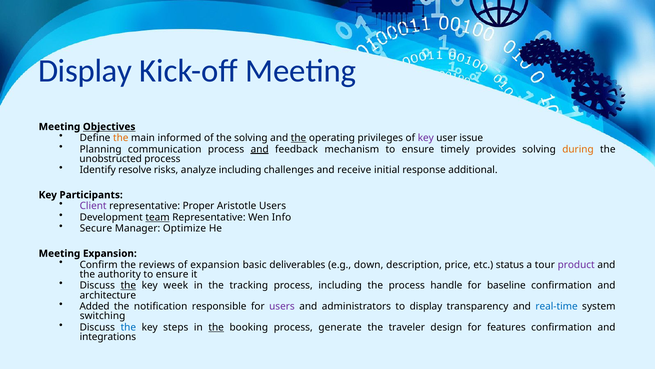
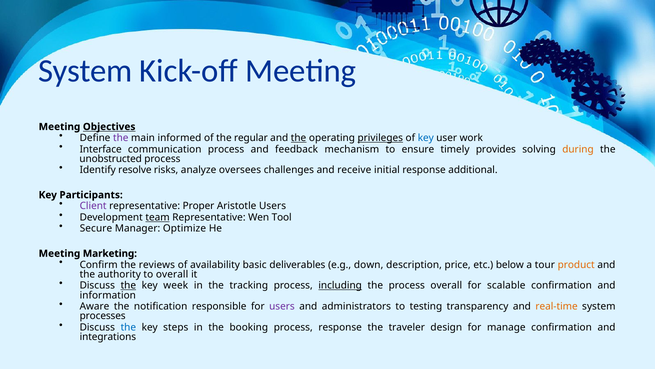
Display: Display -> System (85, 71)
the colour: orange -> purple (121, 138)
the solving: solving -> regular (251, 138)
privileges underline: none -> present (380, 138)
key colour: purple -> blue (426, 138)
issue: issue -> work (471, 138)
Planning: Planning -> Interface (101, 149)
and underline: present -> none (260, 149)
analyze including: including -> oversees (240, 170)
Info: Info -> Tool (282, 217)
Expansion: Expansion -> Marketing (110, 253)
of expansion: expansion -> availability (215, 264)
status: status -> below (510, 264)
product colour: purple -> orange (576, 264)
authority to ensure: ensure -> overall (172, 274)
including underline: none -> present (340, 285)
process handle: handle -> overall (446, 285)
baseline: baseline -> scalable (506, 285)
architecture: architecture -> information (108, 295)
Added: Added -> Aware (95, 306)
to display: display -> testing (426, 306)
real-time colour: blue -> orange (557, 306)
switching: switching -> processes (103, 316)
the underline: present -> none (216, 327)
process generate: generate -> response (340, 327)
features: features -> manage (506, 327)
